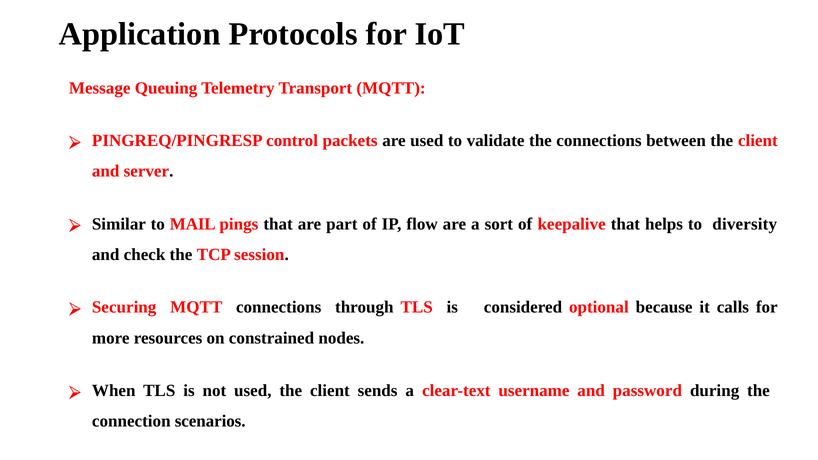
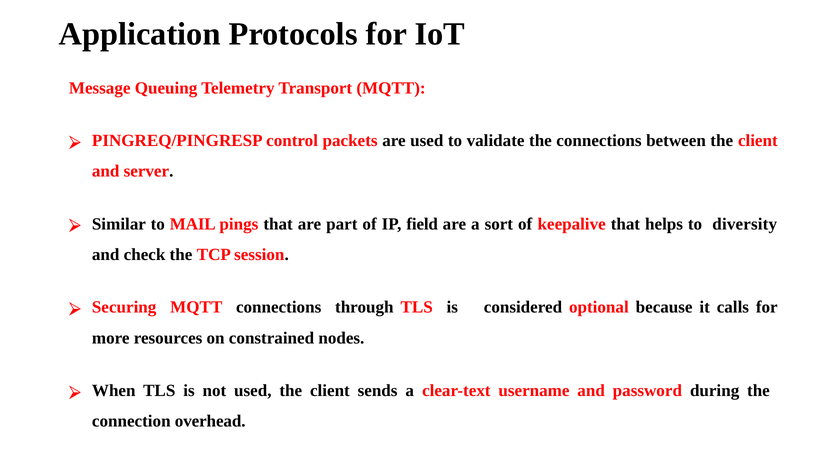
flow: flow -> field (422, 224)
scenarios: scenarios -> overhead (210, 421)
